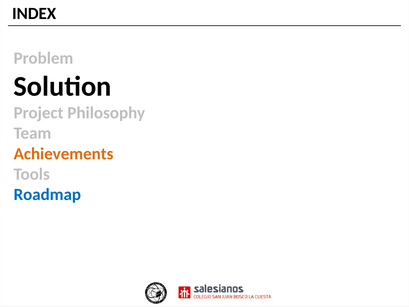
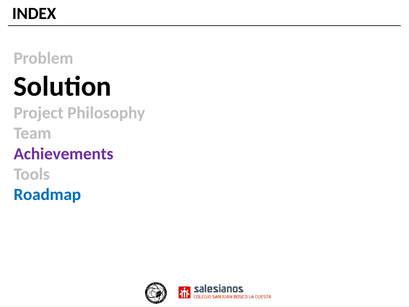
Achievements colour: orange -> purple (63, 154)
